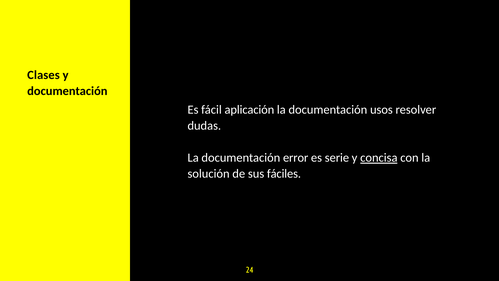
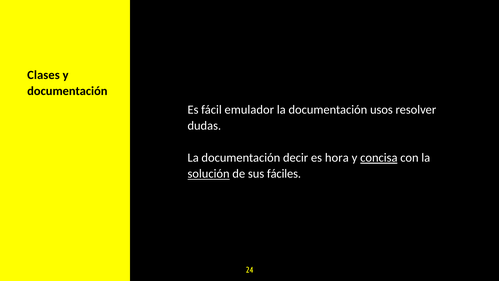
aplicación: aplicación -> emulador (249, 110)
error: error -> decir (296, 158)
serie: serie -> hora (337, 158)
solución underline: none -> present (209, 174)
